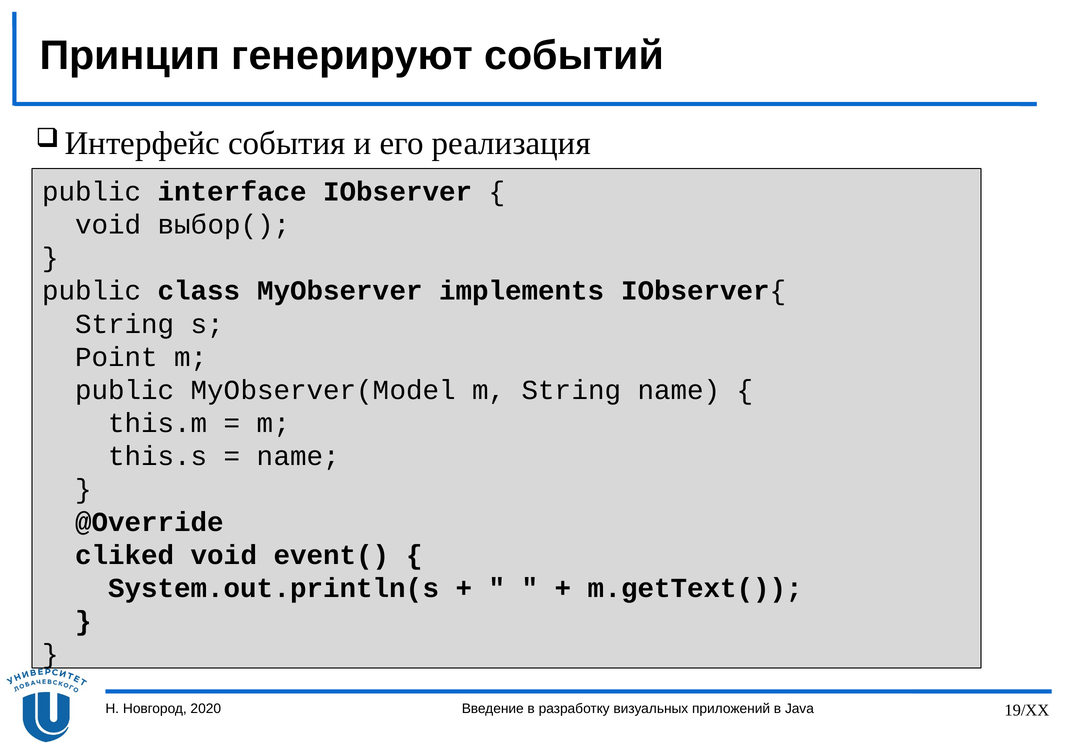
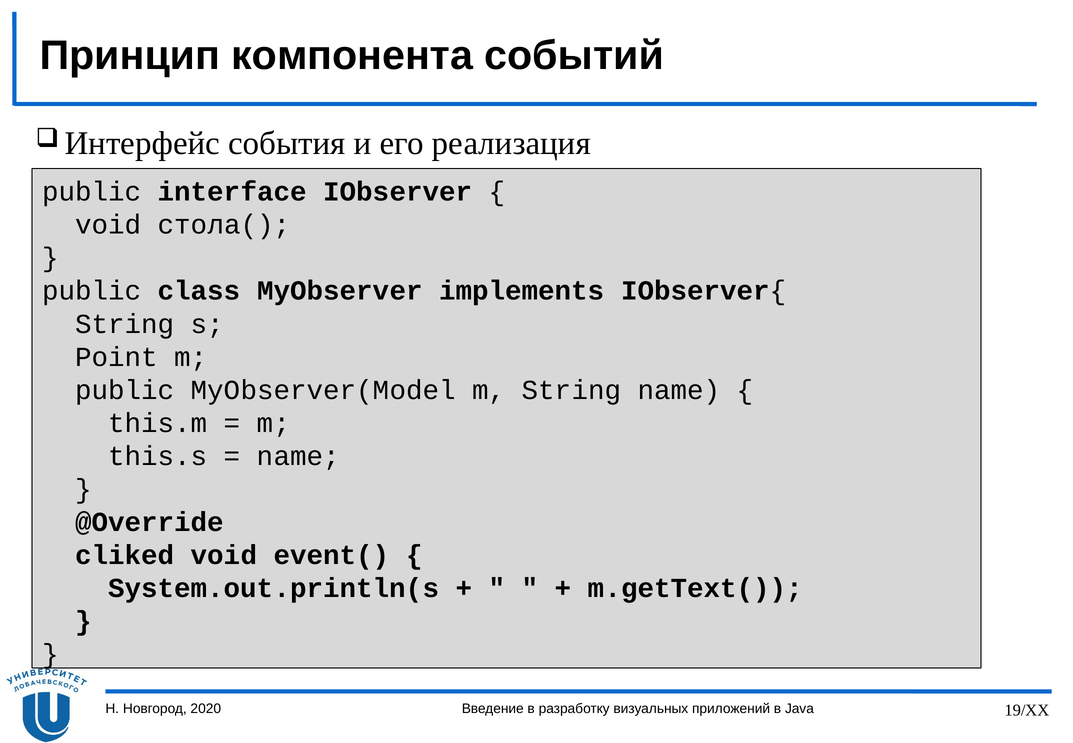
генерируют: генерируют -> компонента (352, 56)
выбор(: выбор( -> стола( (224, 225)
